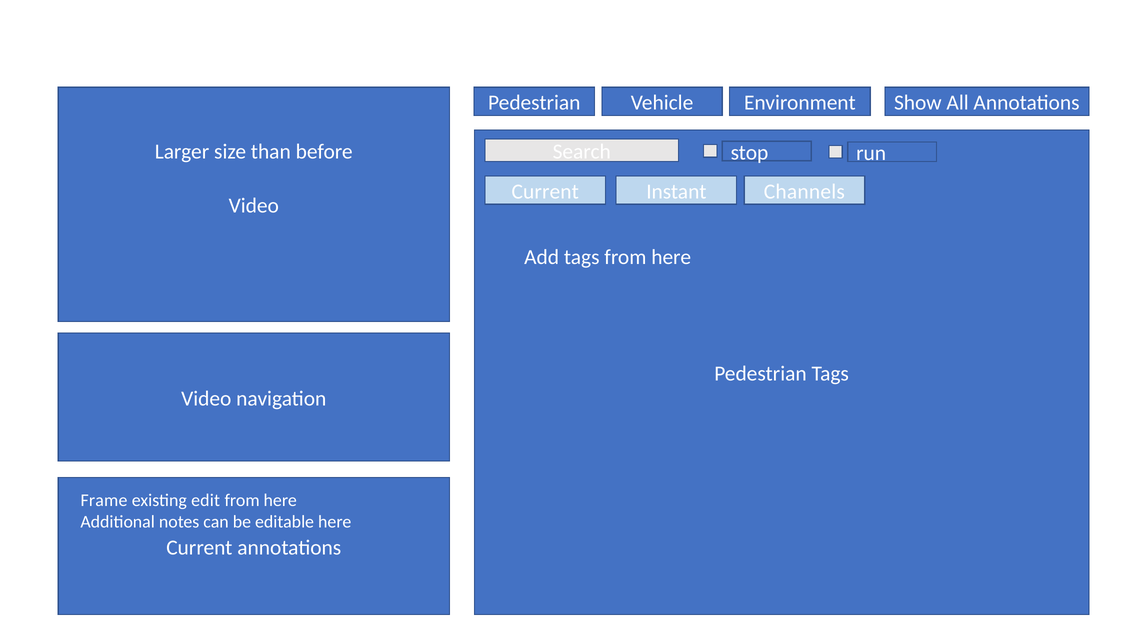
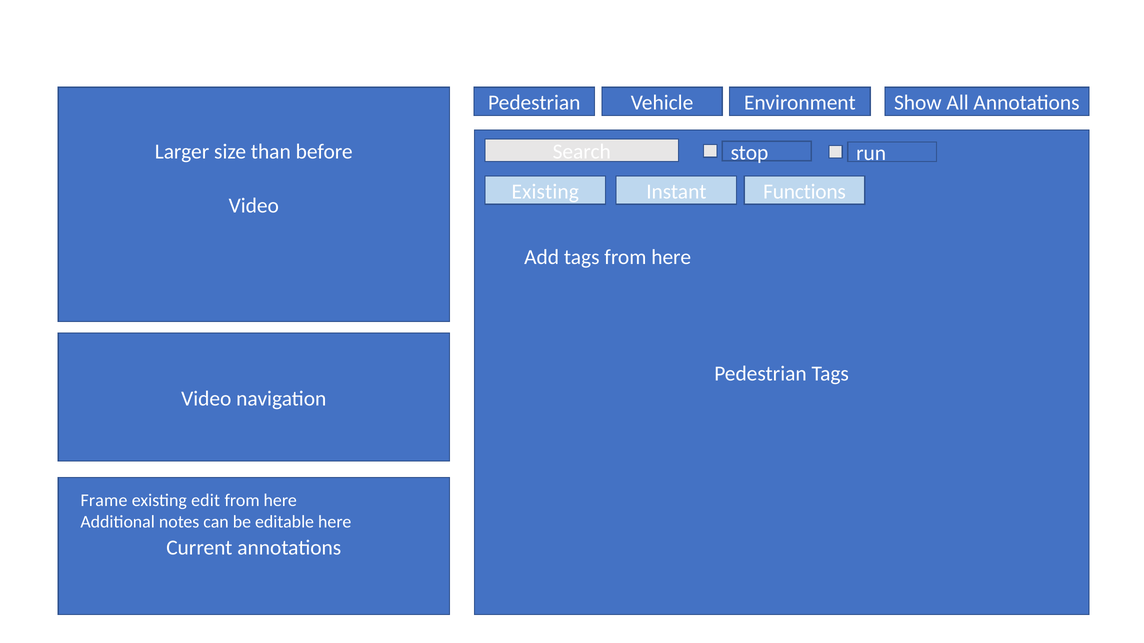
Current: Current -> Existing (545, 192)
Channels: Channels -> Functions (805, 192)
